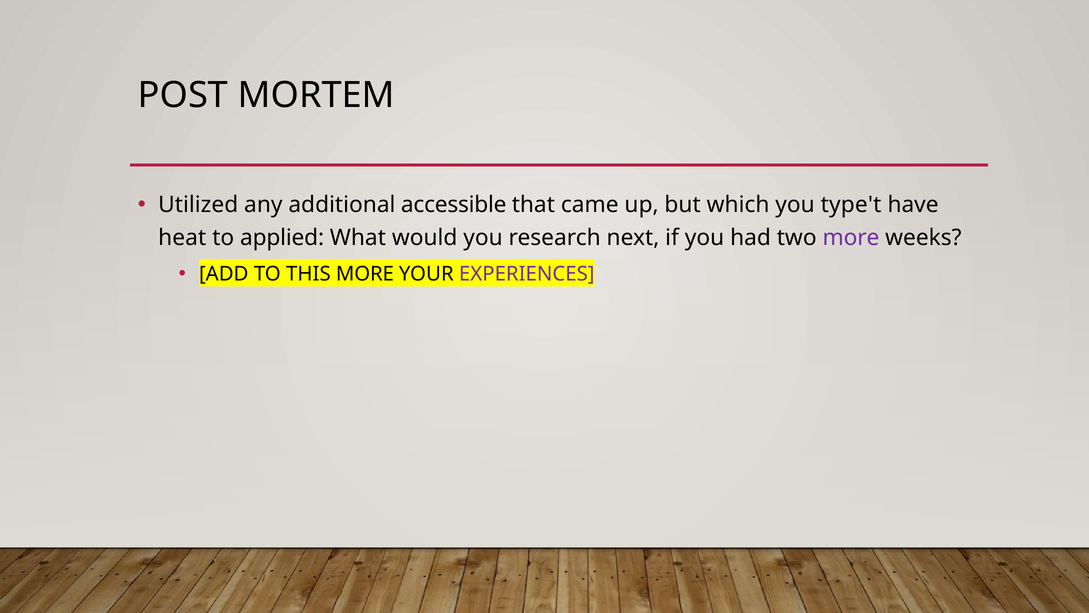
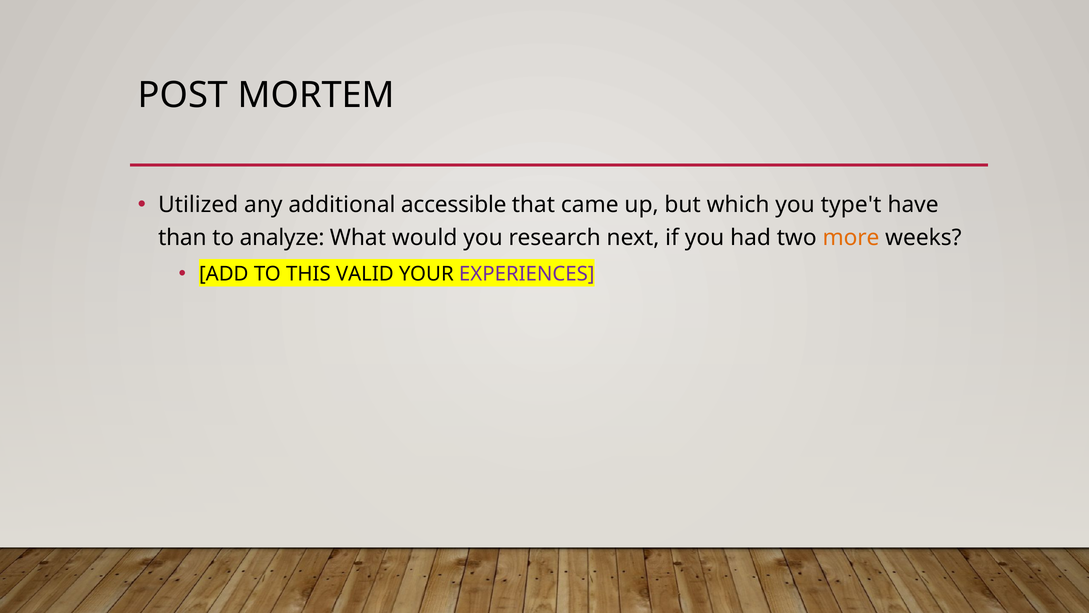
heat: heat -> than (182, 237)
applied: applied -> analyze (282, 237)
more colour: purple -> orange (851, 237)
THIS MORE: MORE -> VALID (365, 274)
